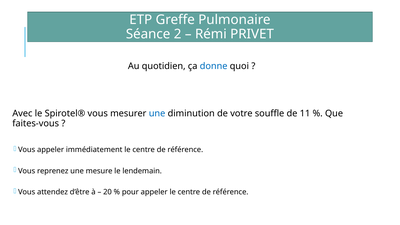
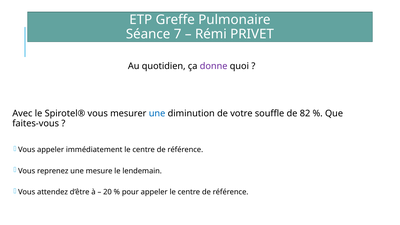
2: 2 -> 7 (178, 34)
donne colour: blue -> purple (214, 66)
11: 11 -> 82 (305, 113)
